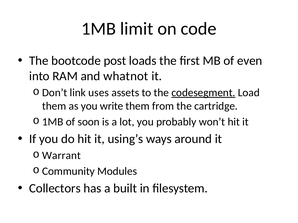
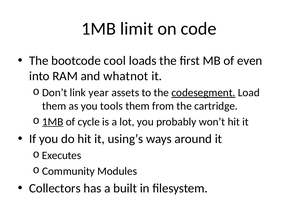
post: post -> cool (115, 61)
uses: uses -> year (99, 93)
write: write -> tools (112, 106)
1MB underline: none -> present (53, 122)
soon: soon -> cycle (89, 122)
Warrant: Warrant -> Executes (62, 156)
